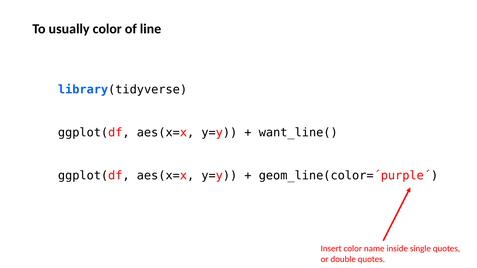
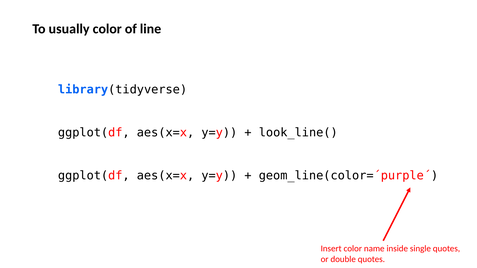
want_line(: want_line( -> look_line( (298, 133)
